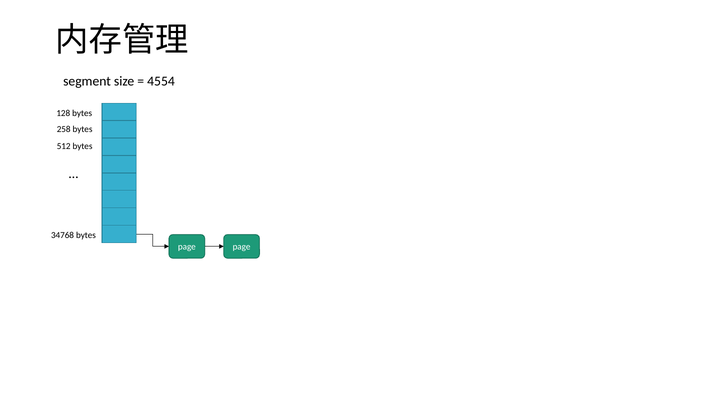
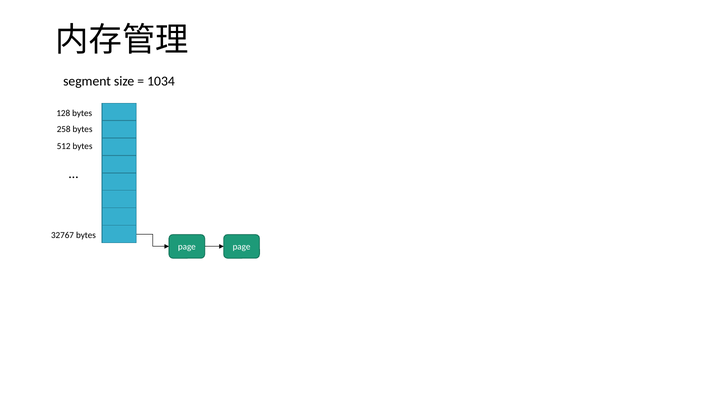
4554: 4554 -> 1034 (161, 81)
34768: 34768 -> 32767 (62, 235)
